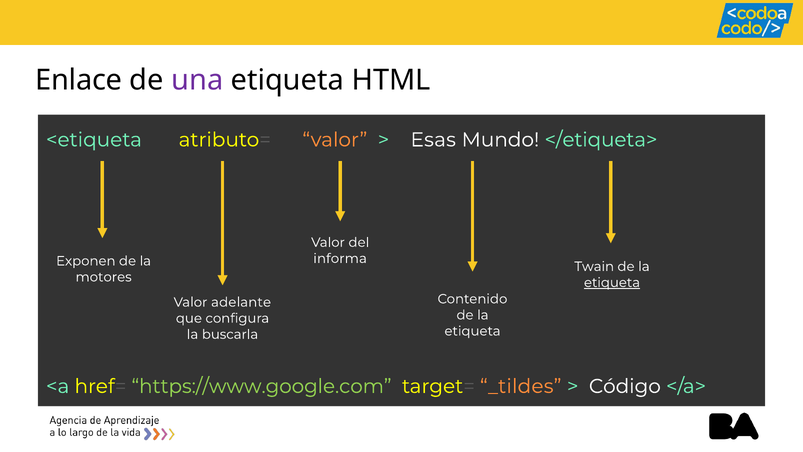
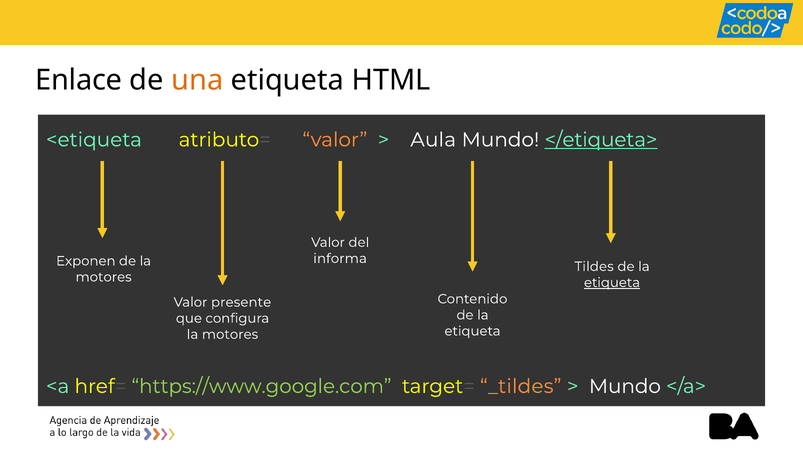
una colour: purple -> orange (197, 80)
Esas: Esas -> Aula (433, 140)
</etiqueta> underline: none -> present (601, 140)
Twain: Twain -> Tildes (594, 266)
adelante: adelante -> presente (241, 302)
buscarla: buscarla -> motores (230, 334)
Código: Código -> Mundo (625, 386)
